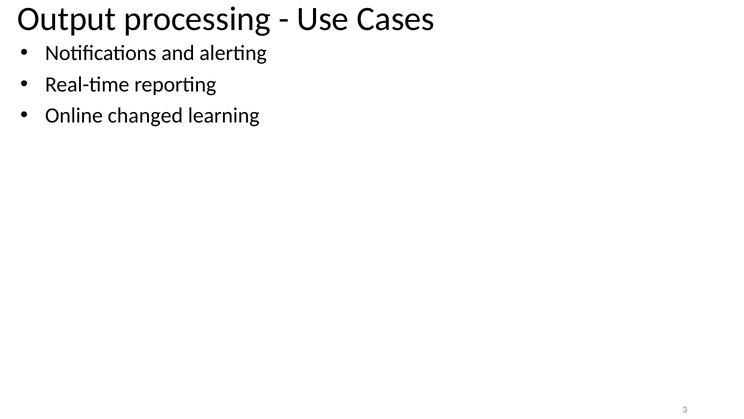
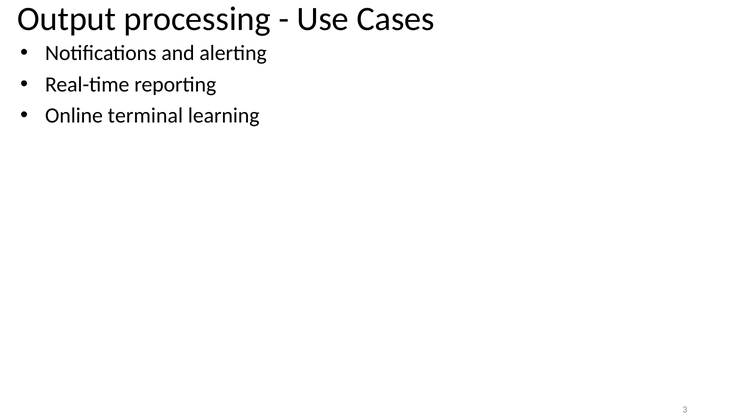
changed: changed -> terminal (145, 115)
